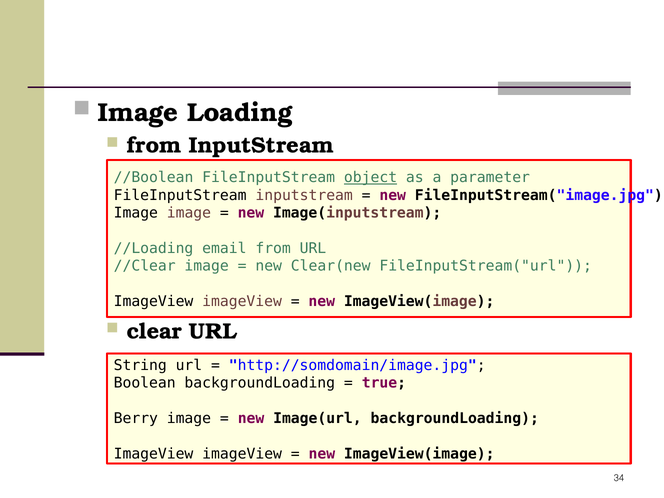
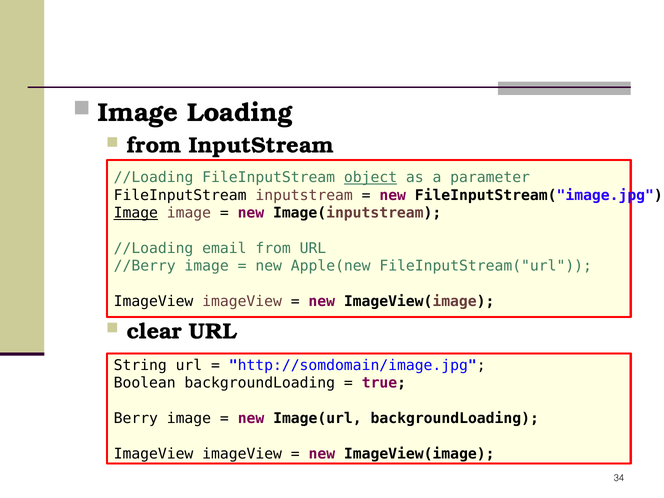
//Boolean: //Boolean -> //Loading (154, 178)
Image underline: none -> present (136, 213)
//Clear: //Clear -> //Berry (145, 266)
Clear(new: Clear(new -> Apple(new (331, 266)
